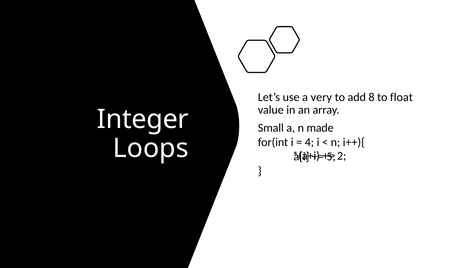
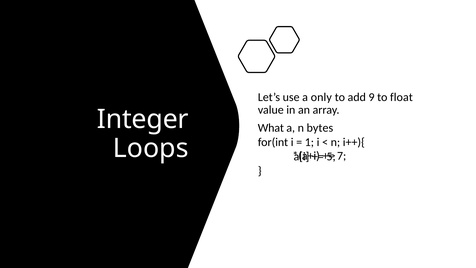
very: very -> only (321, 97)
8: 8 -> 9 (372, 97)
Small: Small -> What (271, 128)
made: made -> bytes (320, 128)
4: 4 -> 1 (309, 142)
2: 2 -> 7 (342, 156)
